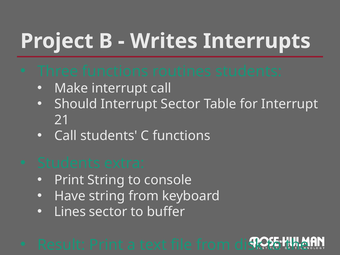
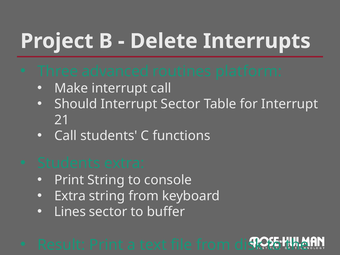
Writes: Writes -> Delete (164, 41)
Three functions: functions -> advanced (115, 71)
routines students: students -> platform (249, 71)
Have: Have -> Extra (70, 196)
